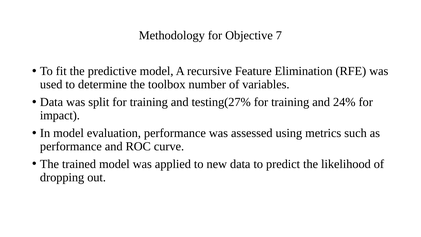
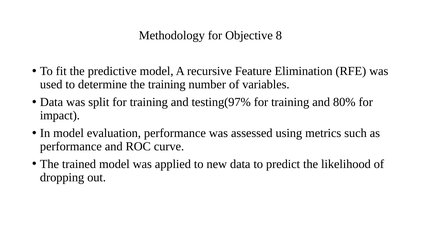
7: 7 -> 8 (279, 35)
the toolbox: toolbox -> training (167, 84)
testing(27%: testing(27% -> testing(97% (221, 102)
24%: 24% -> 80% (344, 102)
